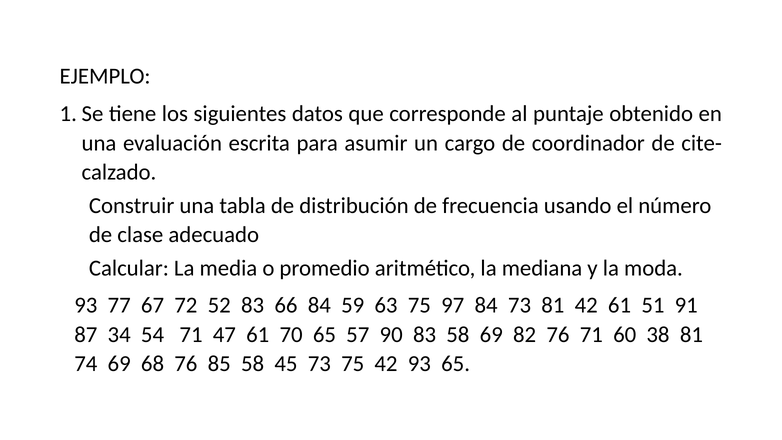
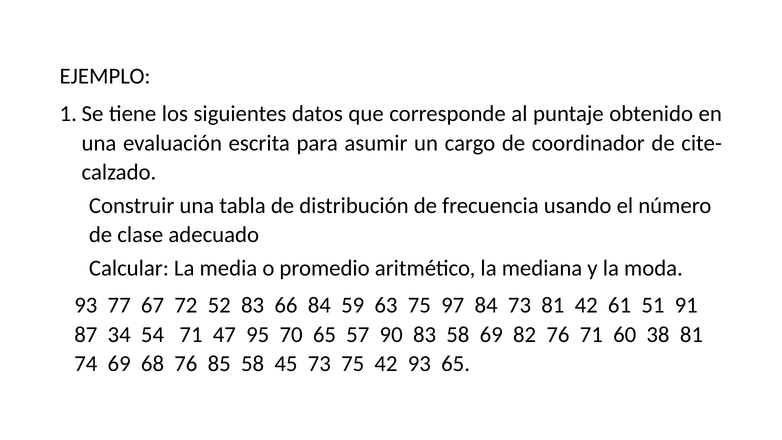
47 61: 61 -> 95 (258, 335)
